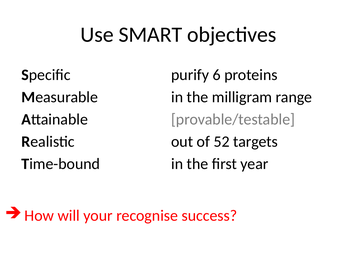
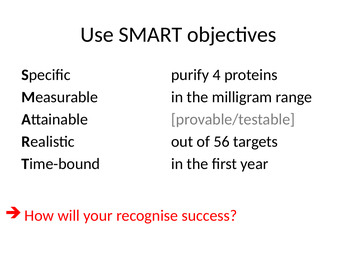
6: 6 -> 4 (217, 75)
52: 52 -> 56 (222, 142)
